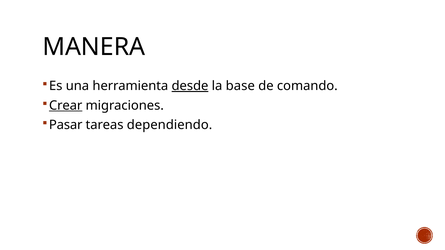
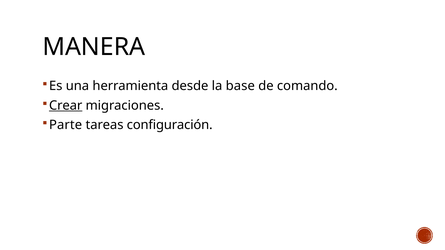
desde underline: present -> none (190, 86)
Pasar: Pasar -> Parte (66, 125)
dependiendo: dependiendo -> configuración (170, 125)
